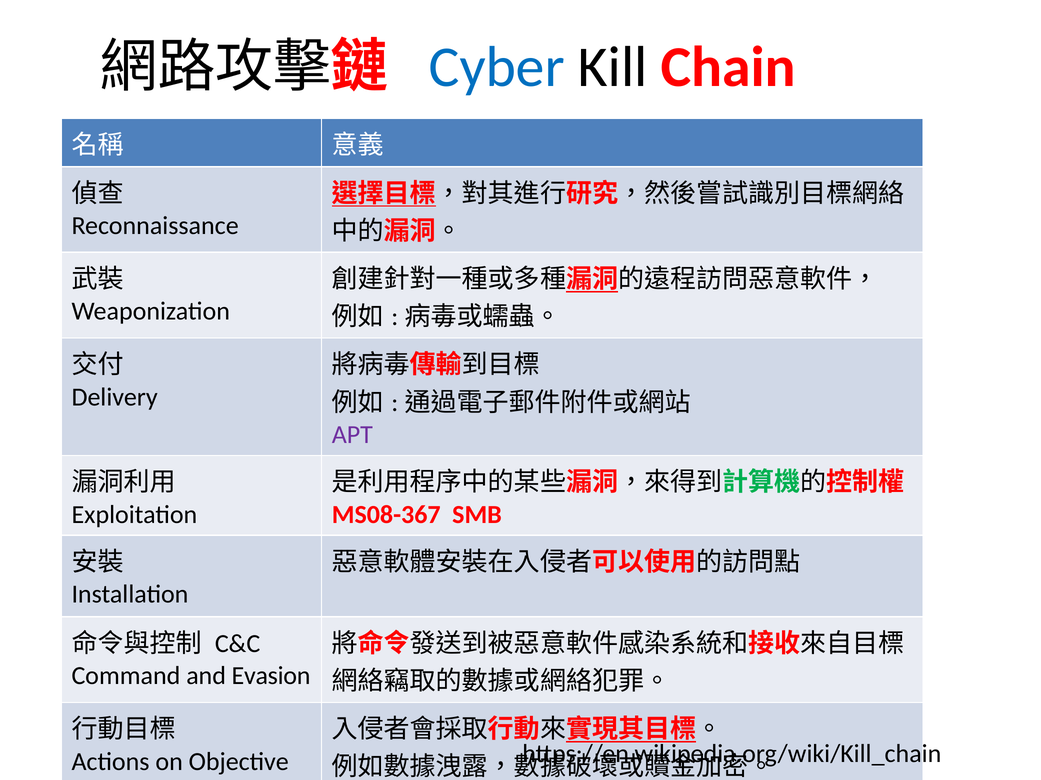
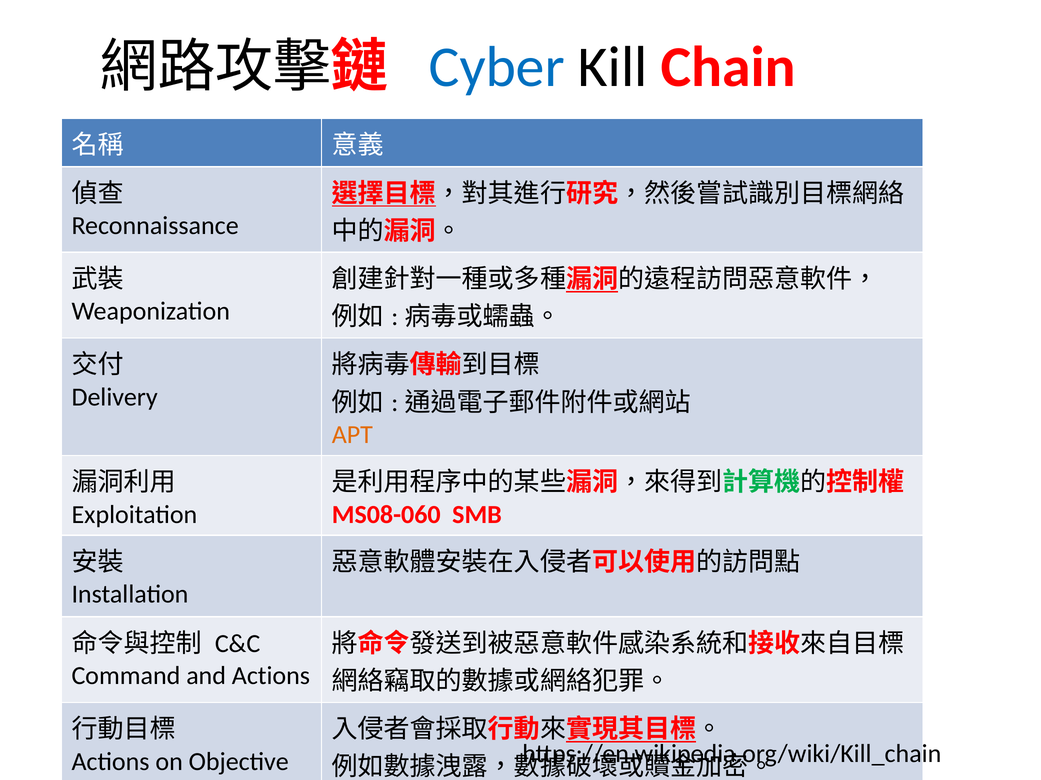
APT colour: purple -> orange (352, 435)
MS08-367: MS08-367 -> MS08-060 (386, 515)
and Evasion: Evasion -> Actions (271, 676)
